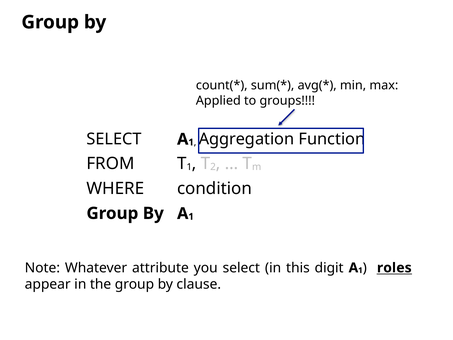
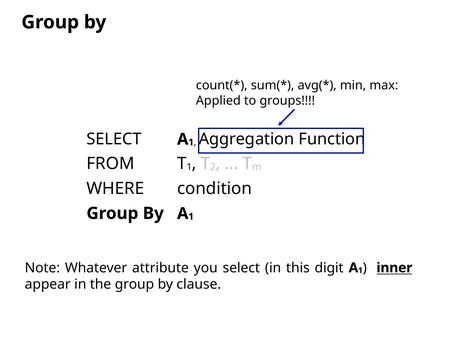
roles: roles -> inner (394, 268)
